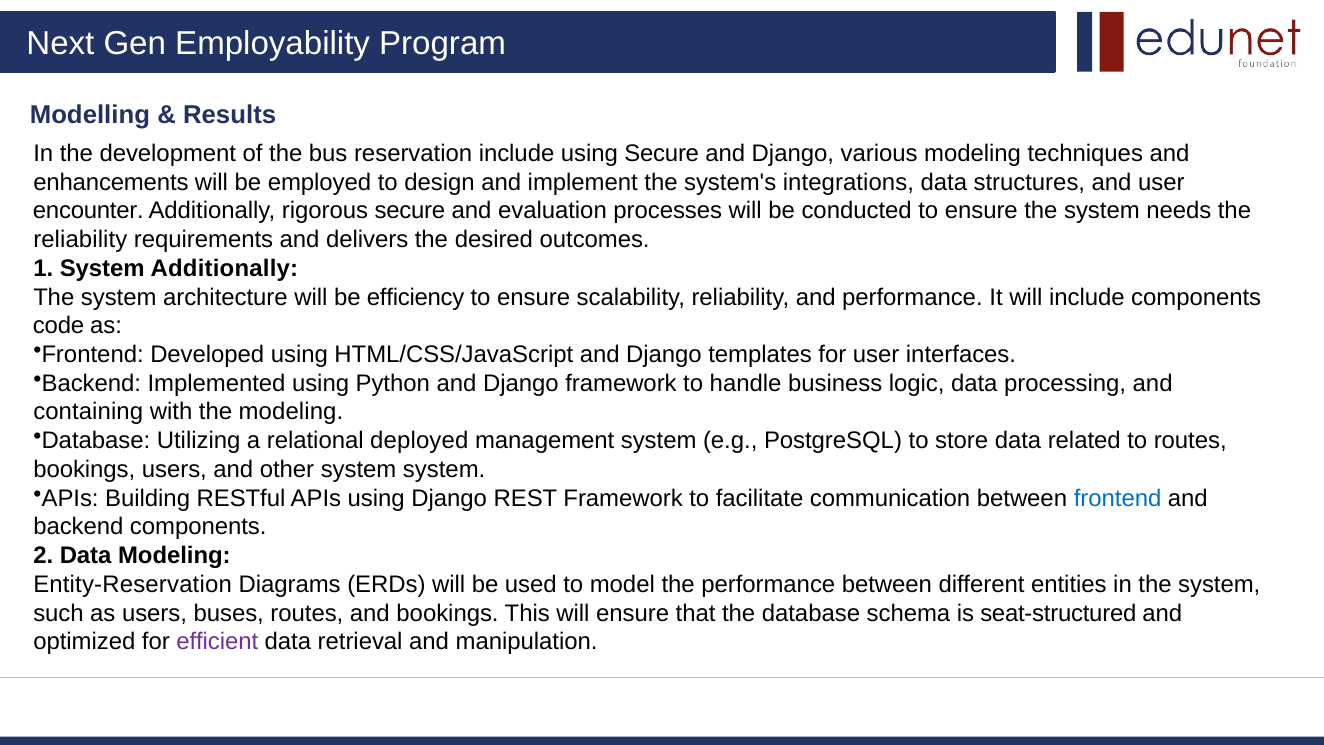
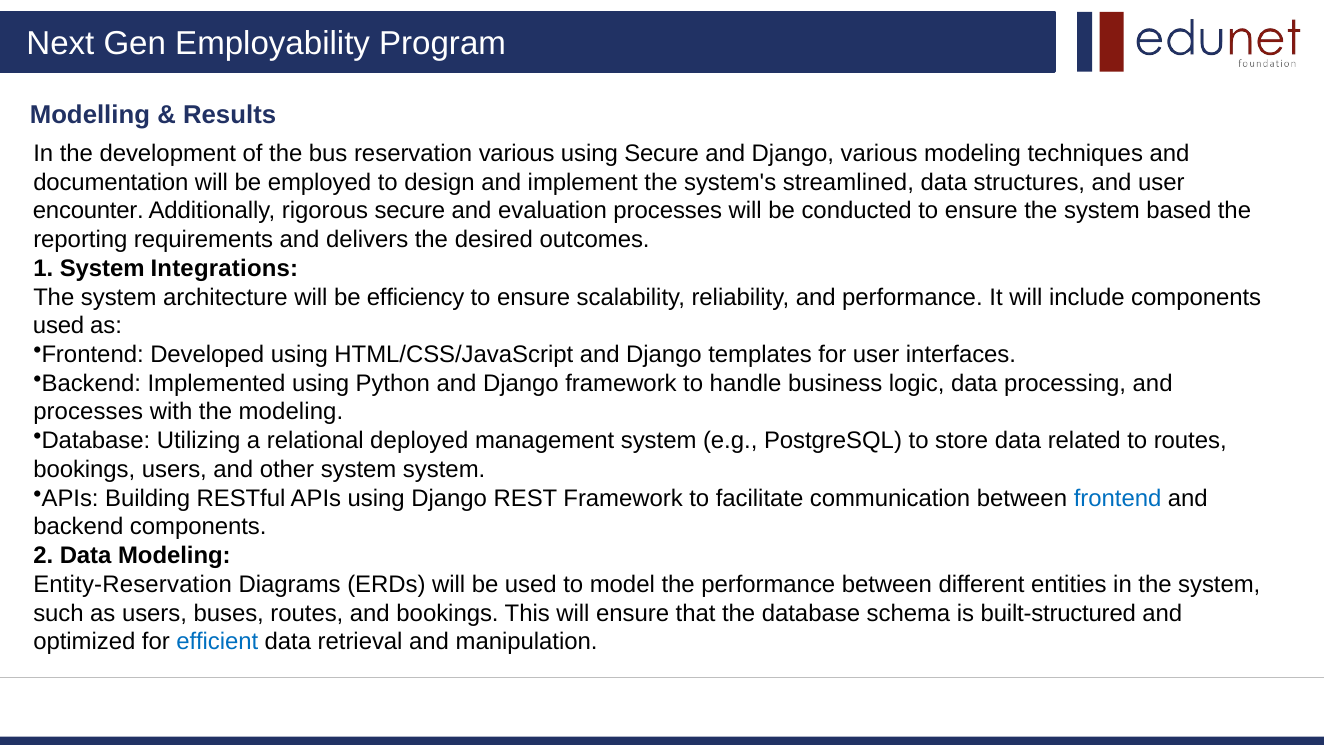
reservation include: include -> various (517, 153)
enhancements: enhancements -> documentation (111, 182)
integrations: integrations -> streamlined (848, 182)
needs: needs -> based (1179, 211)
reliability: reliability -> reporting (80, 240)
System Additionally: Additionally -> Integrations (224, 268)
code: code -> used (59, 326)
containing: containing -> processes (88, 412)
seat-structured: seat-structured -> built-structured (1058, 613)
efficient colour: purple -> blue (217, 642)
